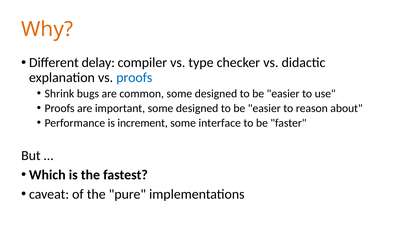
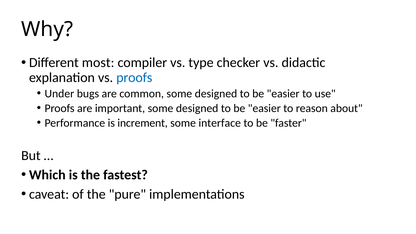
Why colour: orange -> black (47, 29)
delay: delay -> most (98, 63)
Shrink: Shrink -> Under (59, 94)
